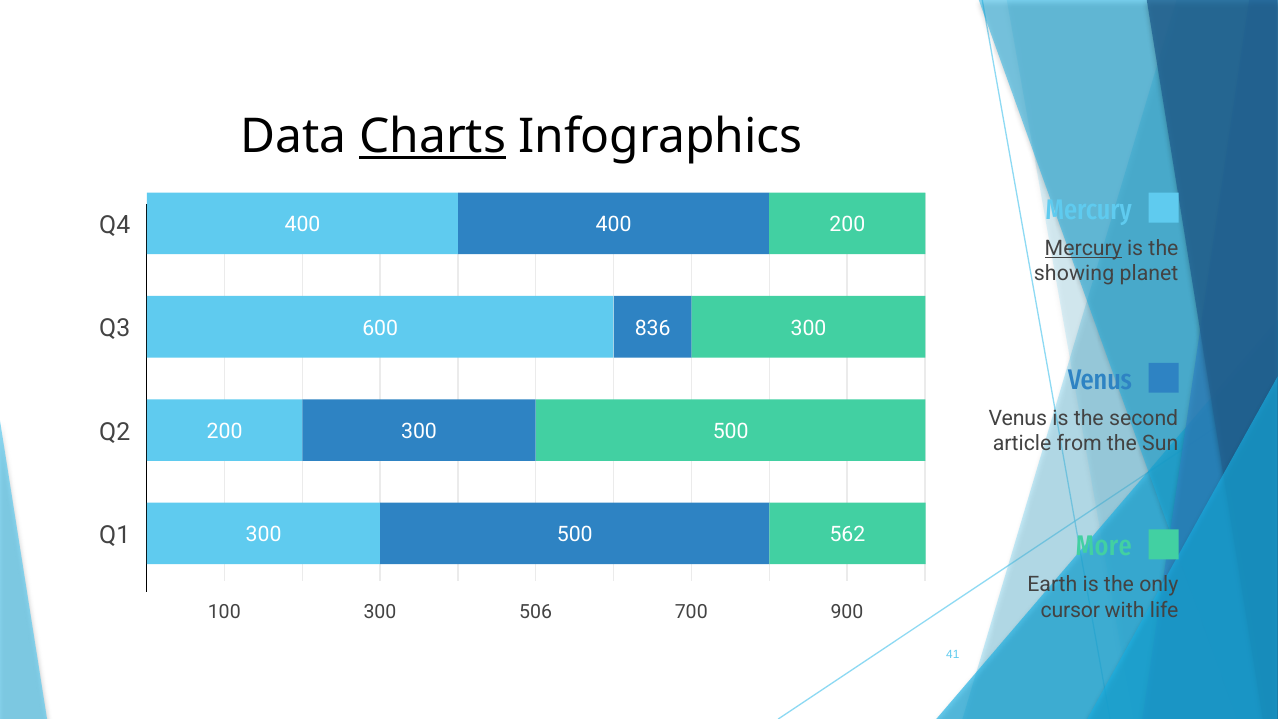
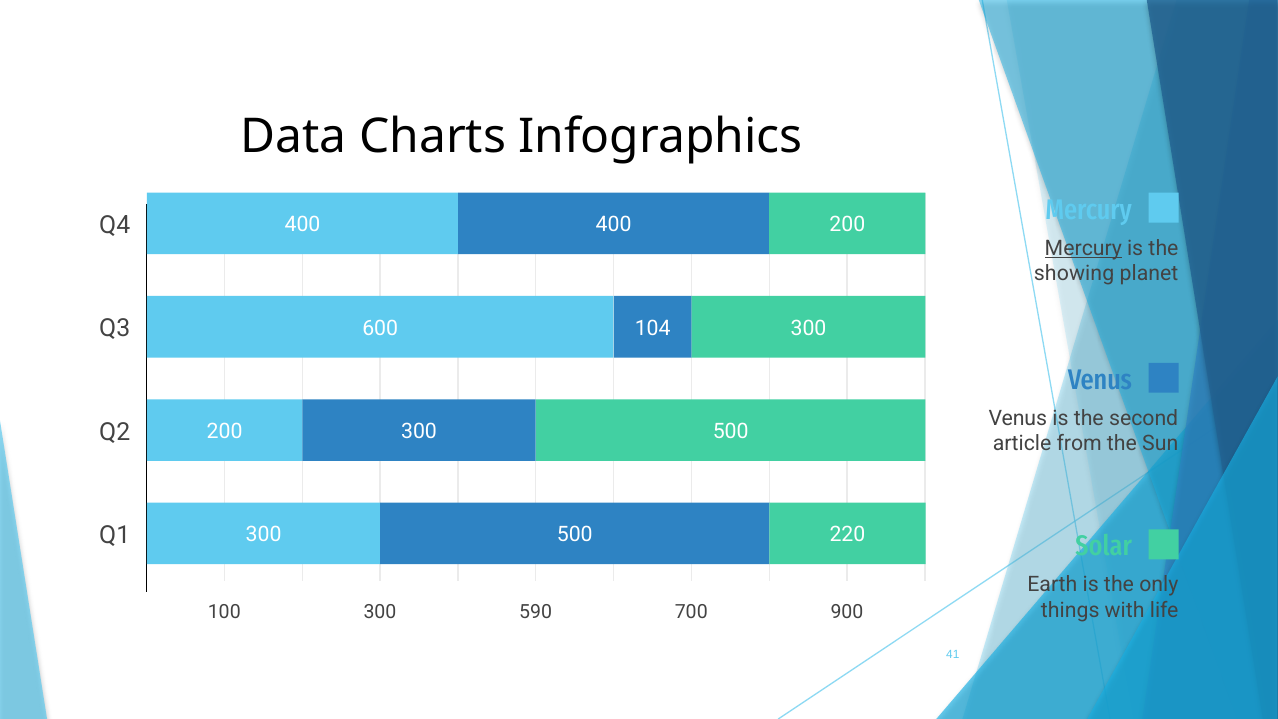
Charts underline: present -> none (433, 136)
836: 836 -> 104 (653, 328)
562: 562 -> 220 (847, 535)
More: More -> Solar (1104, 546)
cursor: cursor -> things (1070, 610)
506: 506 -> 590 (536, 611)
